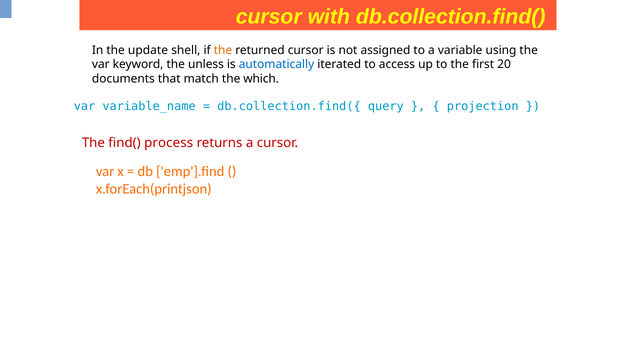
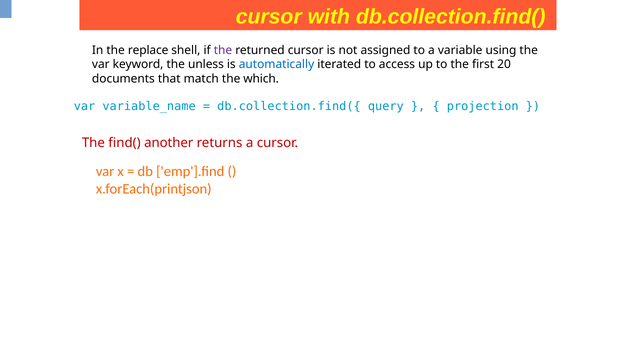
update: update -> replace (148, 50)
the colour: orange -> purple (223, 50)
process: process -> another (169, 143)
